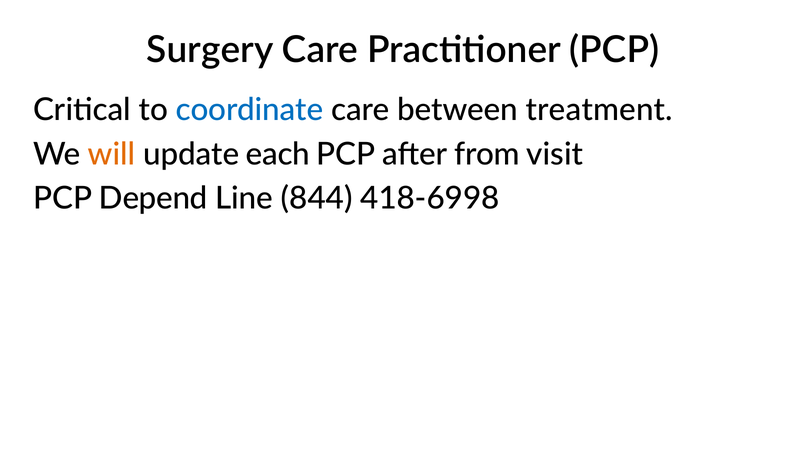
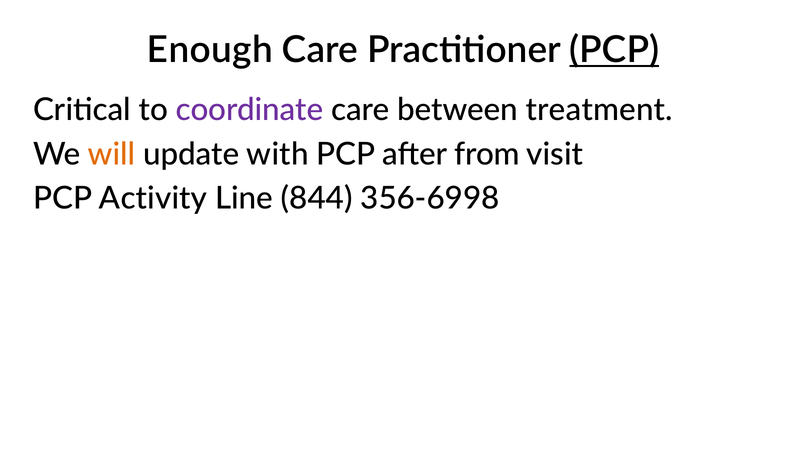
Surgery: Surgery -> Enough (210, 50)
PCP underline: none -> present (614, 50)
coordinate colour: blue -> purple (250, 110)
each: each -> with (278, 154)
Depend: Depend -> Activity (153, 198)
418-6998: 418-6998 -> 356-6998 (430, 198)
